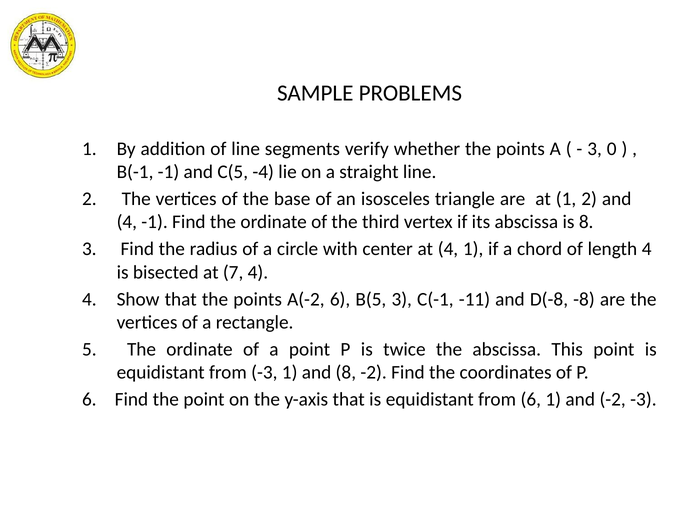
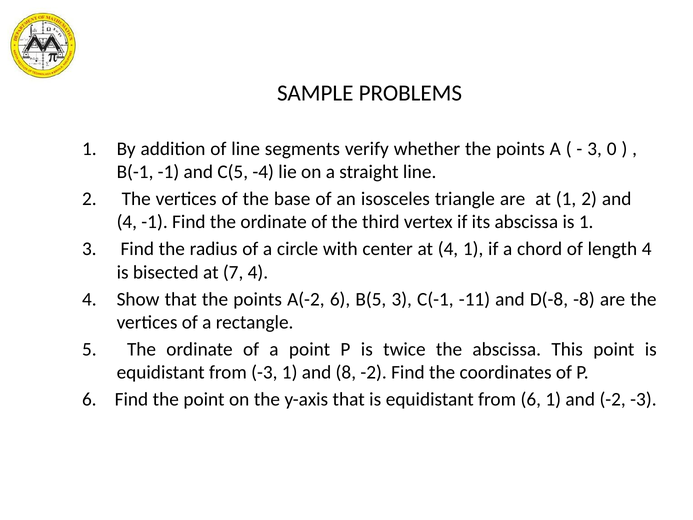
is 8: 8 -> 1 (586, 222)
